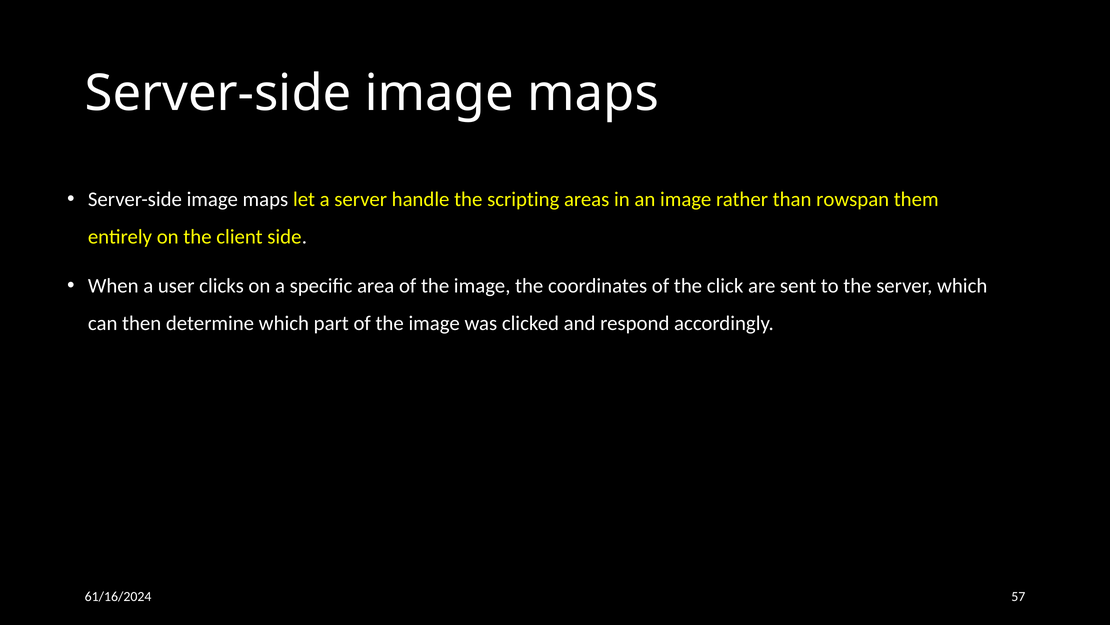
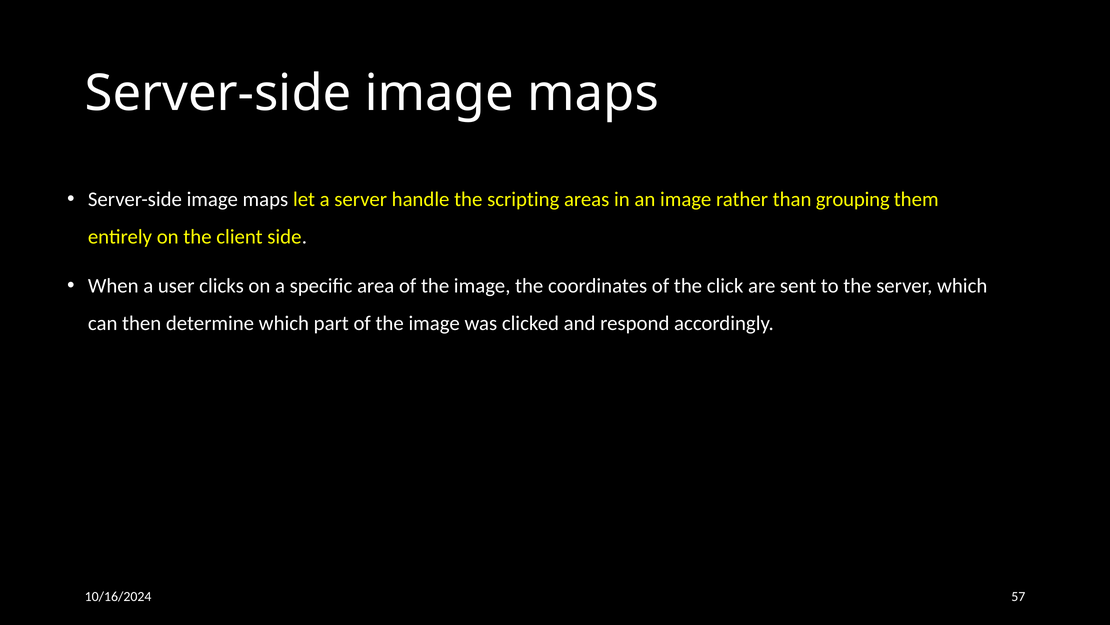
rowspan: rowspan -> grouping (853, 199)
61/16/2024: 61/16/2024 -> 10/16/2024 (118, 597)
